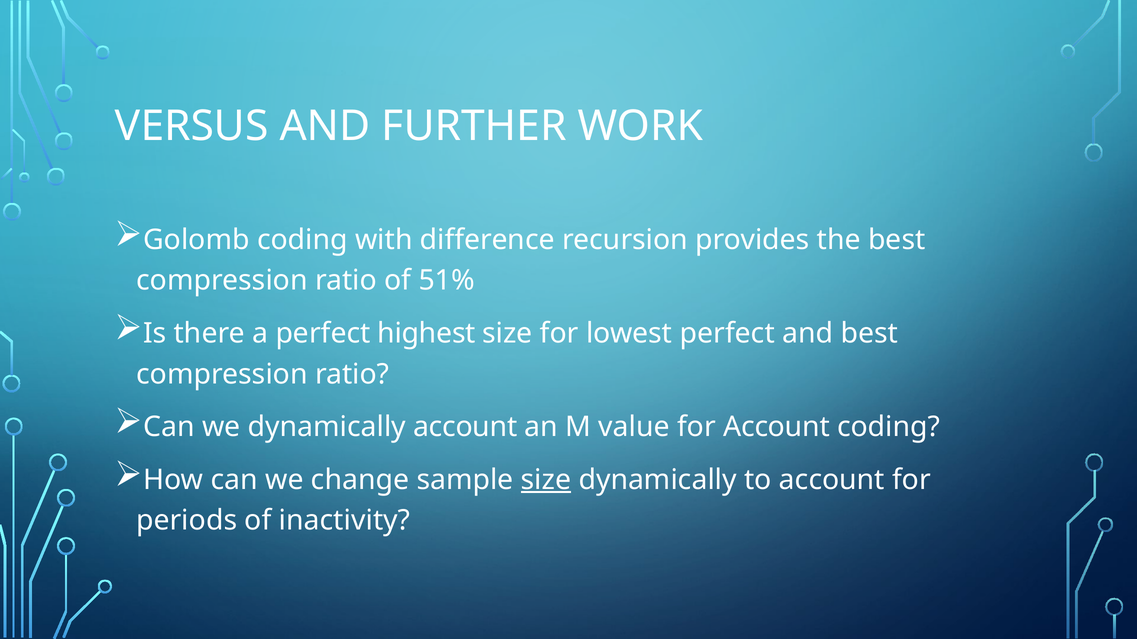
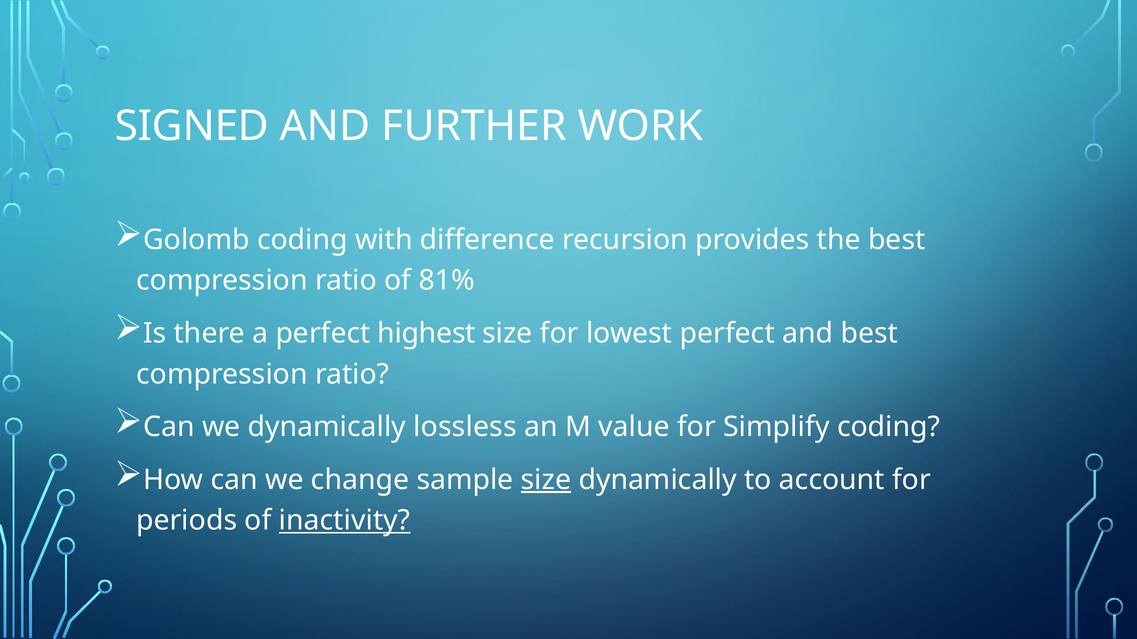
VERSUS: VERSUS -> SIGNED (192, 126)
51%: 51% -> 81% (447, 281)
dynamically account: account -> lossless (465, 427)
for Account: Account -> Simplify (776, 427)
inactivity underline: none -> present (345, 521)
